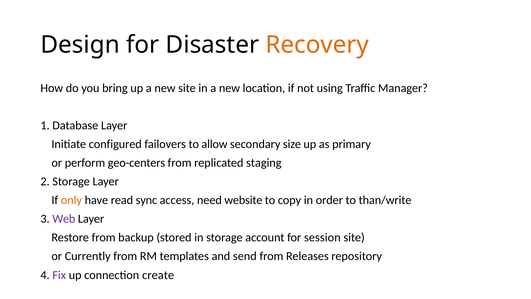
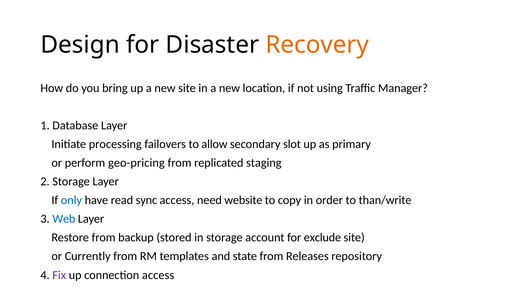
configured: configured -> processing (115, 144)
size: size -> slot (292, 144)
geo-centers: geo-centers -> geo-pricing (136, 163)
only colour: orange -> blue (71, 200)
Web colour: purple -> blue (64, 219)
session: session -> exclude (322, 237)
send: send -> state (245, 256)
connection create: create -> access (158, 275)
